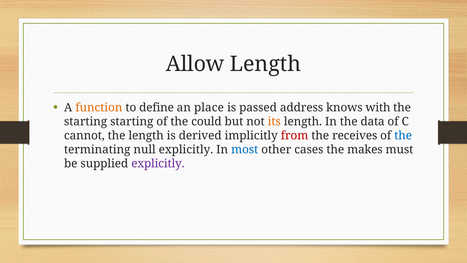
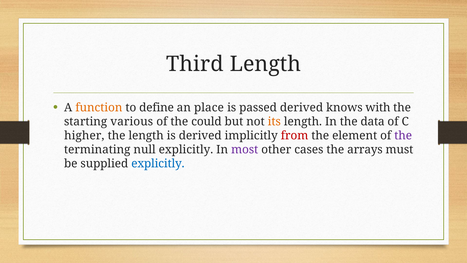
Allow: Allow -> Third (195, 64)
passed address: address -> derived (302, 108)
starting starting: starting -> various (132, 122)
cannot: cannot -> higher (84, 136)
receives: receives -> element (355, 136)
the colour: blue -> purple (403, 136)
most colour: blue -> purple (245, 150)
makes: makes -> arrays (365, 150)
explicitly colour: purple -> blue (158, 164)
